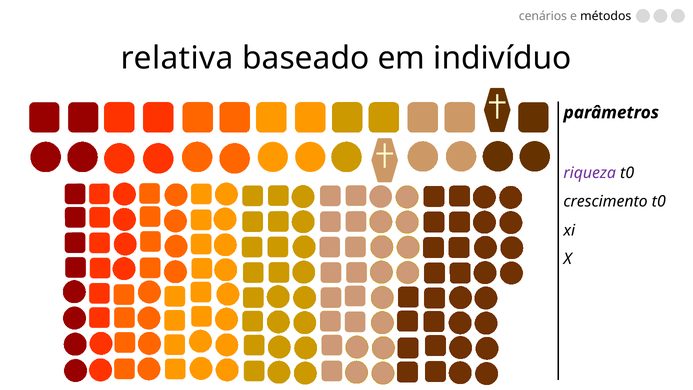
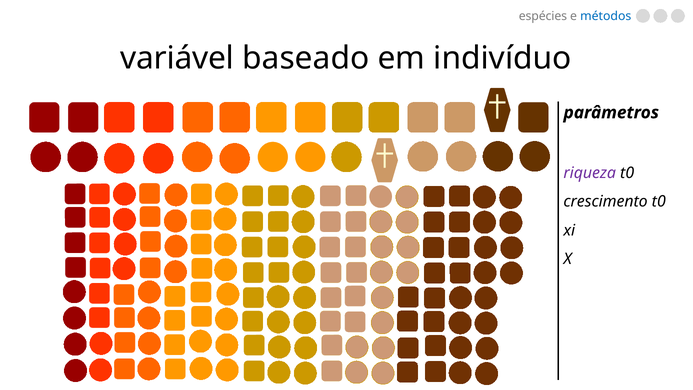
cenários: cenários -> espécies (543, 16)
métodos colour: black -> blue (606, 16)
relativa: relativa -> variável (177, 58)
